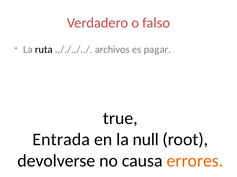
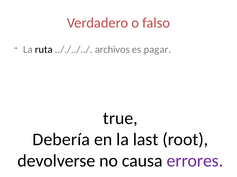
Entrada: Entrada -> Debería (61, 140)
null: null -> last (146, 140)
errores colour: orange -> purple (195, 161)
